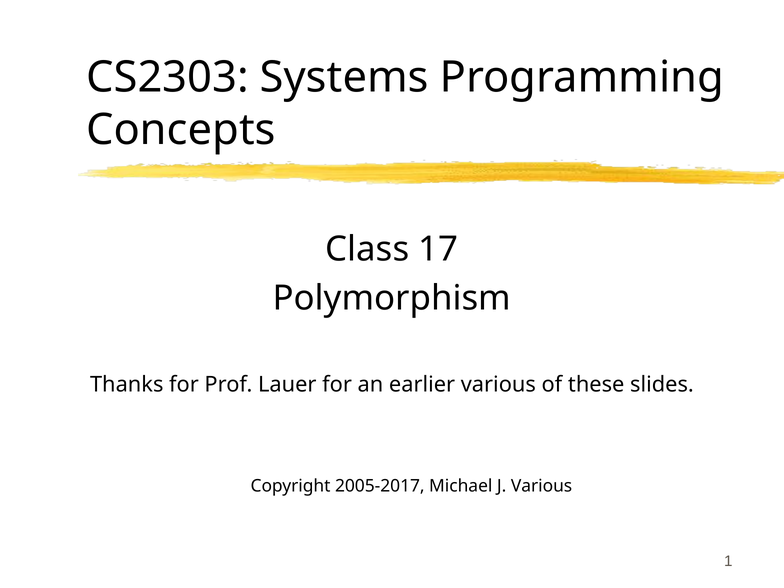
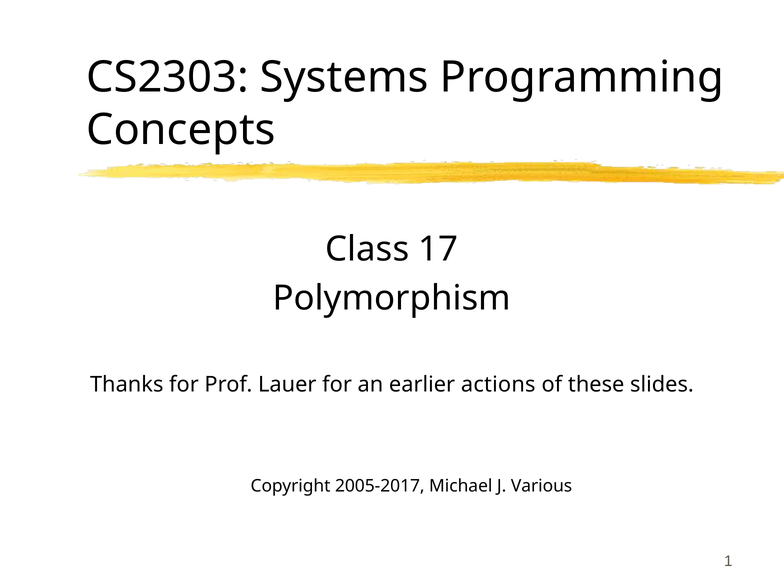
earlier various: various -> actions (498, 384)
